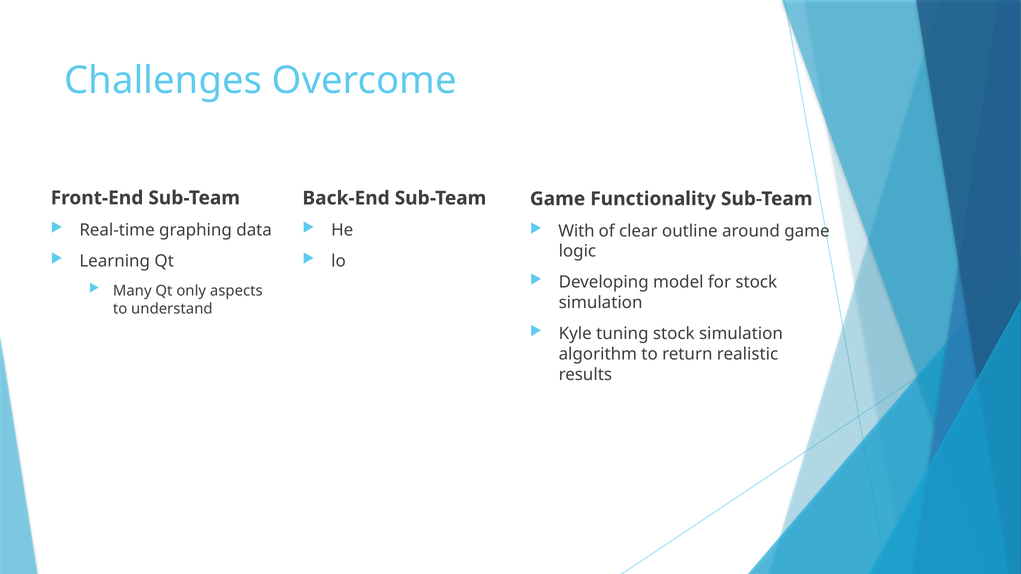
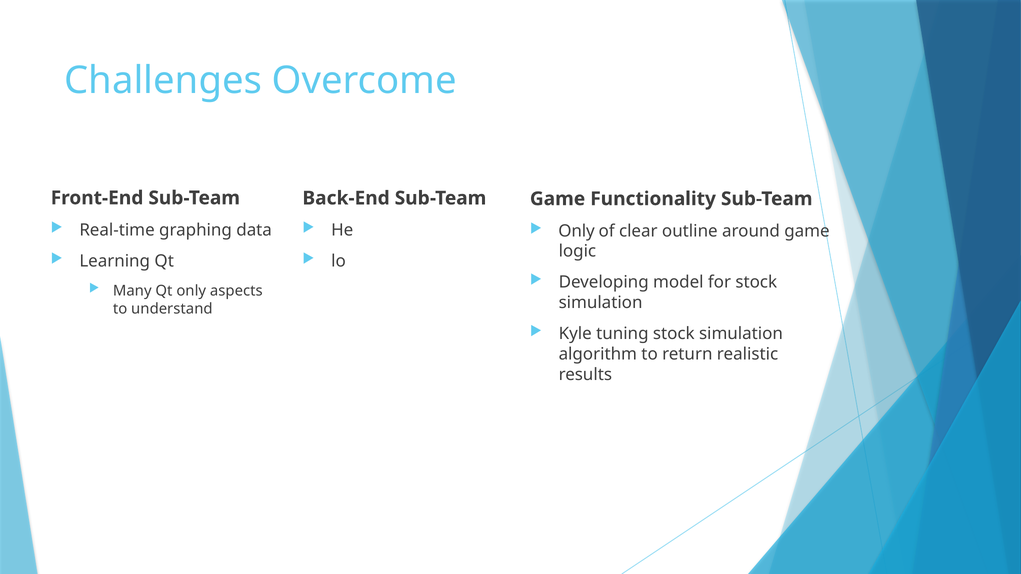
With: With -> Only (577, 231)
